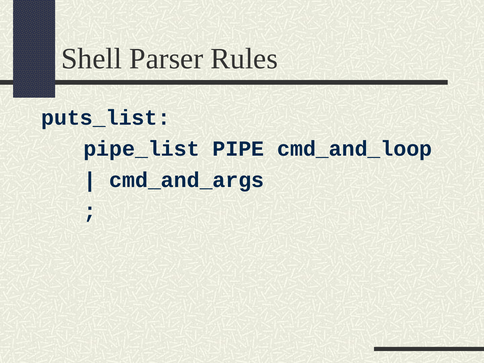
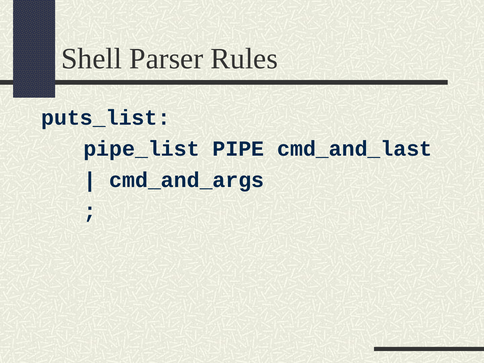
cmd_and_loop: cmd_and_loop -> cmd_and_last (355, 149)
